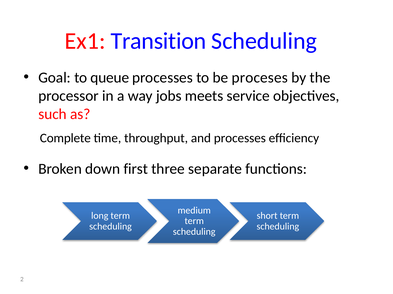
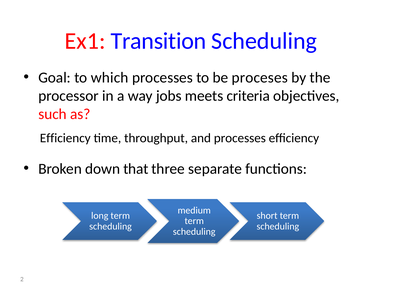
queue: queue -> which (110, 78)
service: service -> criteria (248, 96)
Complete: Complete -> Efficiency (65, 138)
first: first -> that (136, 169)
